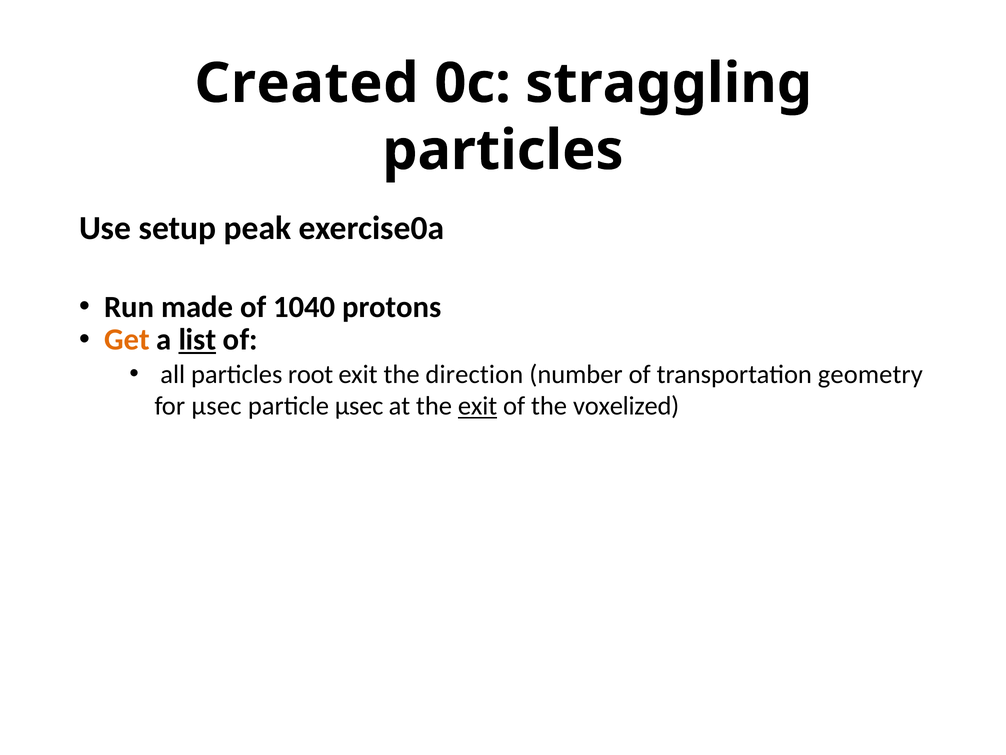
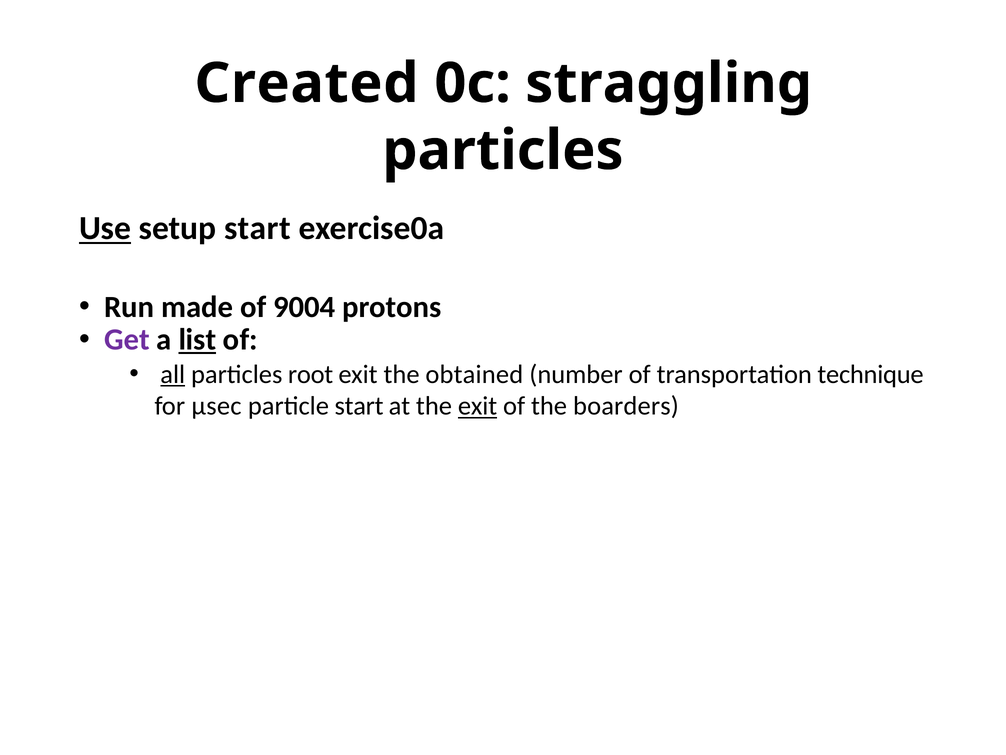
Use underline: none -> present (105, 228)
setup peak: peak -> start (257, 228)
1040: 1040 -> 9004 (304, 307)
Get colour: orange -> purple (127, 340)
all underline: none -> present (173, 374)
direction: direction -> obtained (474, 374)
geometry: geometry -> technique (871, 374)
particle μsec: μsec -> start (359, 406)
voxelized: voxelized -> boarders (626, 406)
